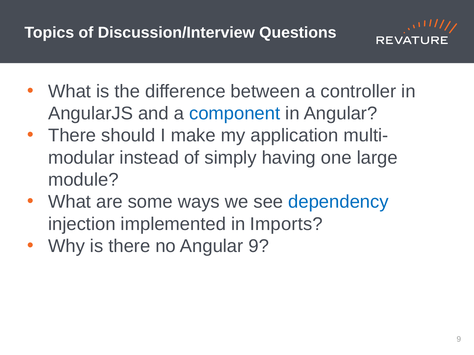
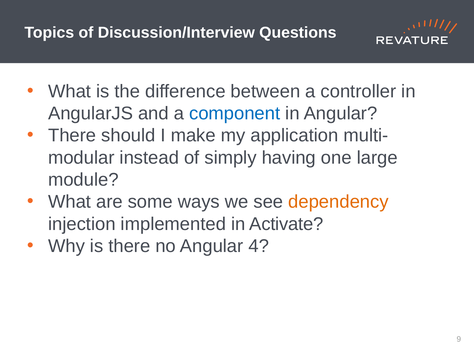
dependency colour: blue -> orange (338, 202)
Imports: Imports -> Activate (286, 224)
Angular 9: 9 -> 4 (259, 246)
